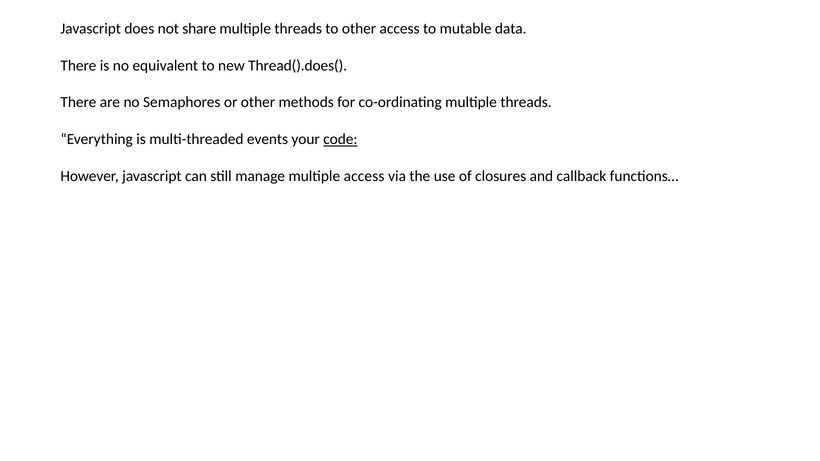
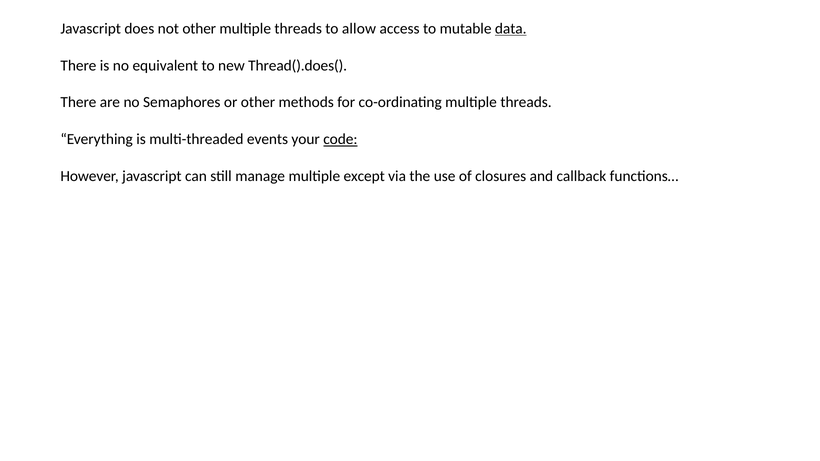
not share: share -> other (199, 29)
to other: other -> allow (359, 29)
data underline: none -> present (511, 29)
multiple access: access -> except (364, 176)
